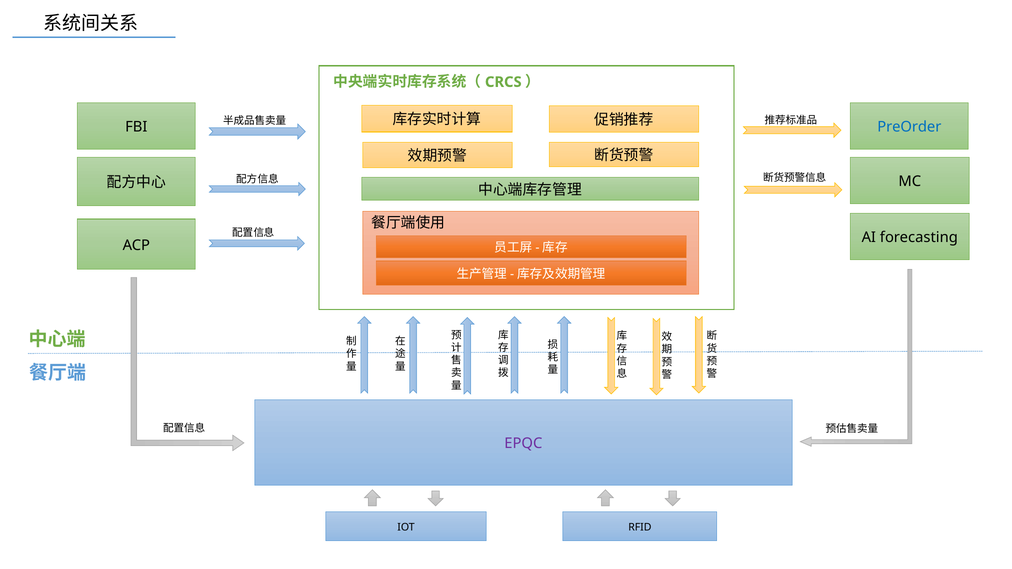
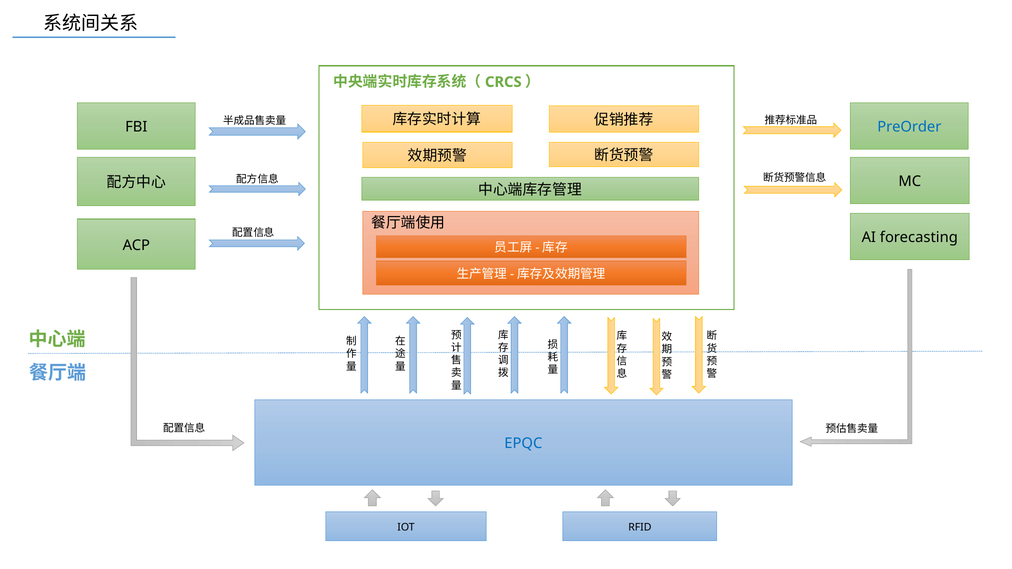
EPQC colour: purple -> blue (523, 444)
